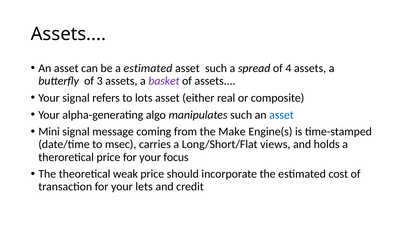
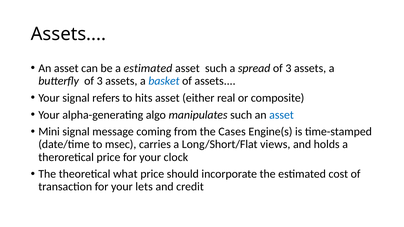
spread of 4: 4 -> 3 (288, 68)
basket colour: purple -> blue (164, 81)
lots: lots -> hits (144, 98)
Make: Make -> Cases (232, 132)
focus: focus -> clock (176, 157)
weak: weak -> what (125, 174)
